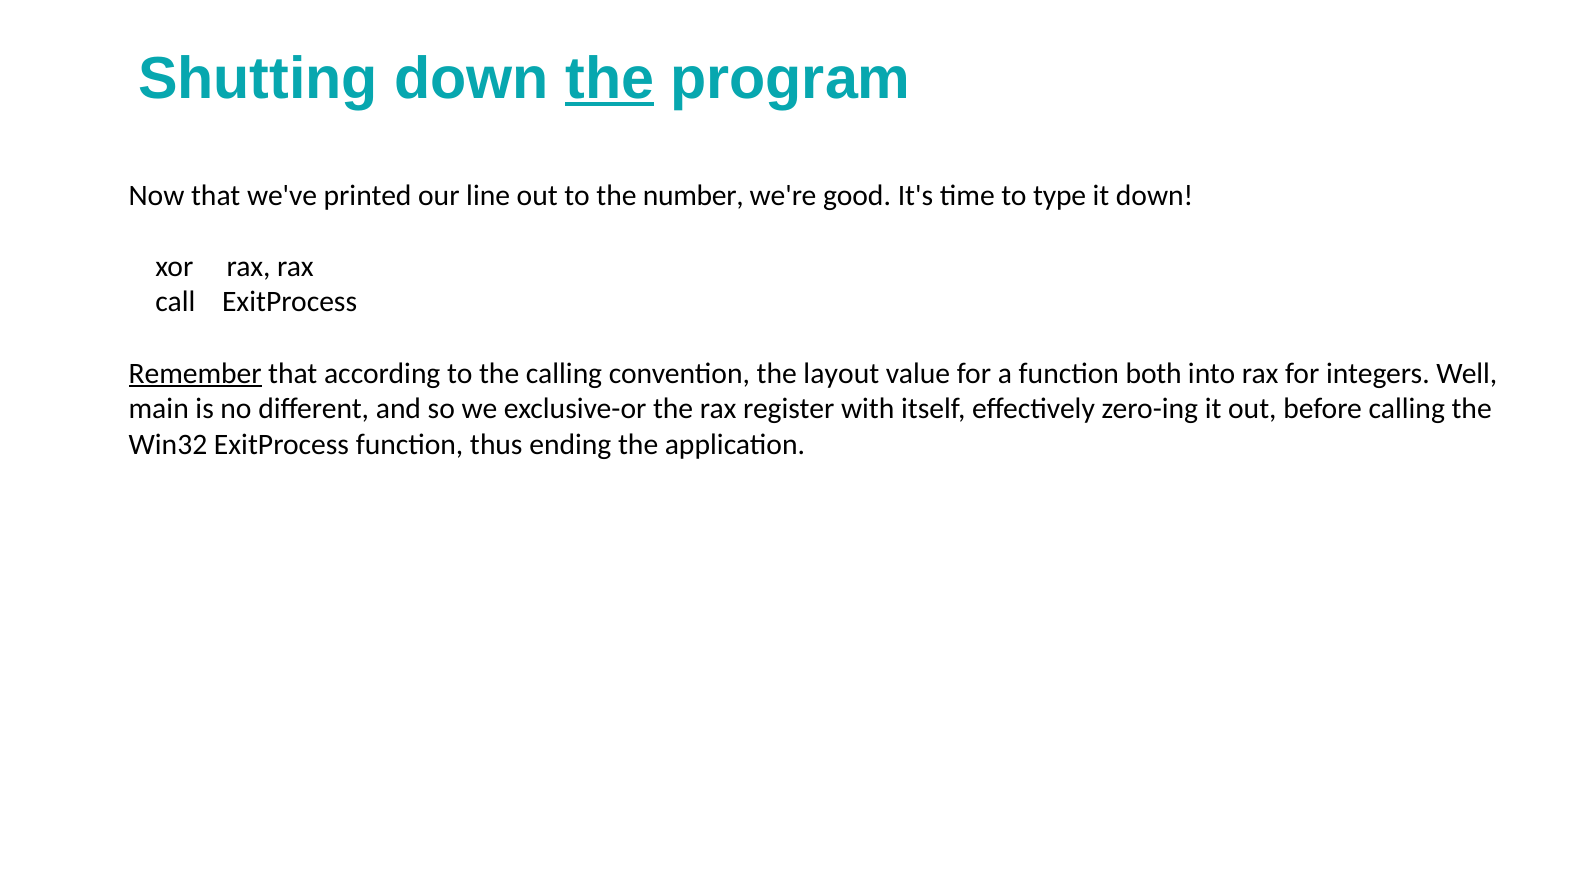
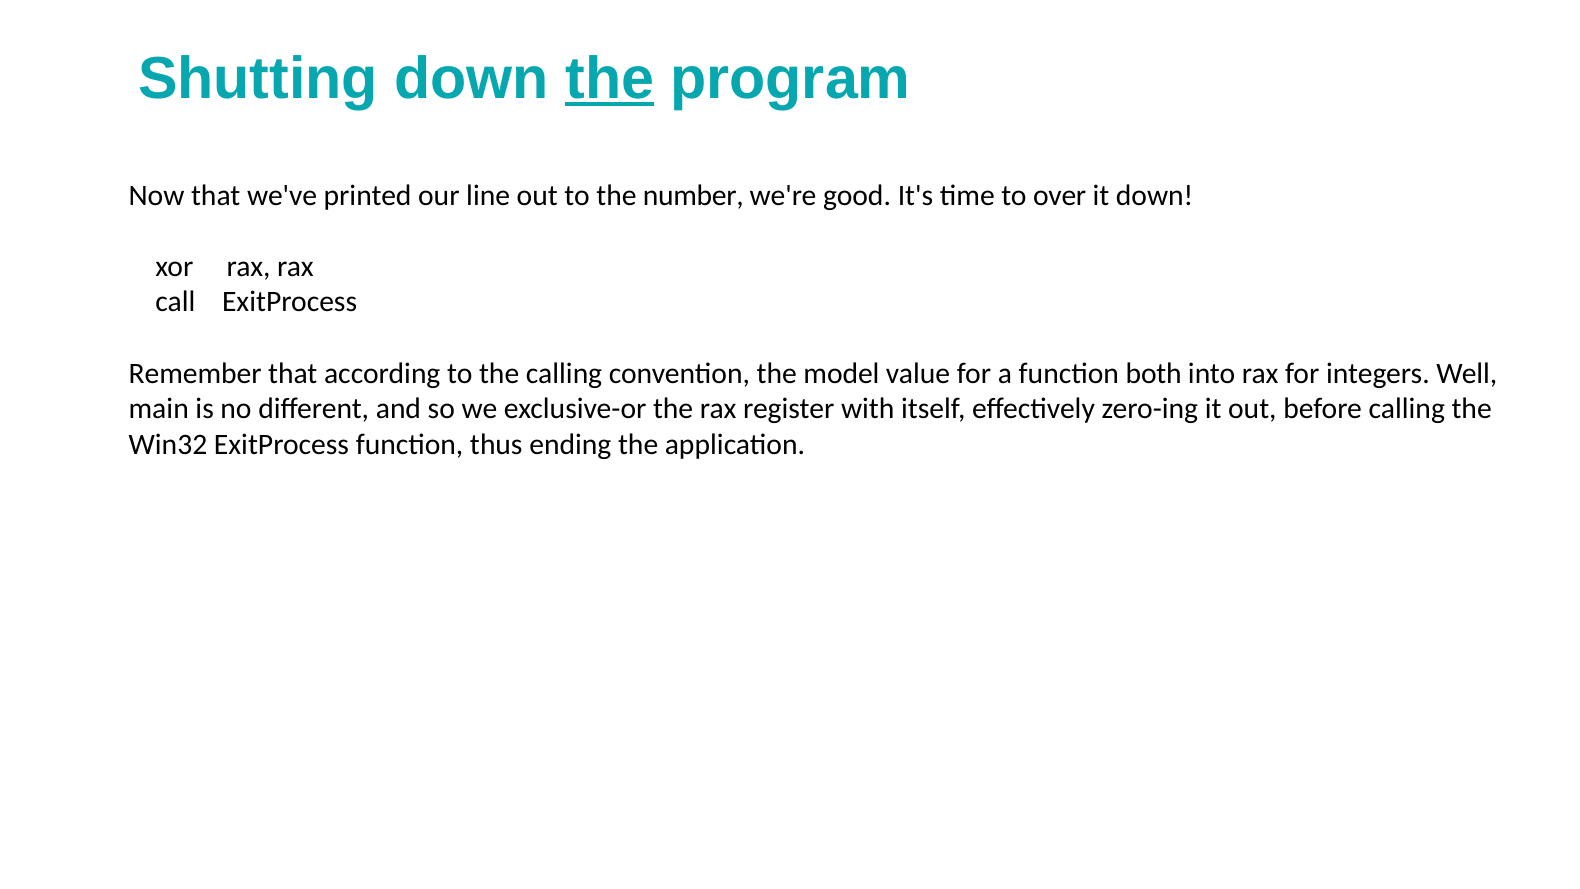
type: type -> over (1060, 195)
Remember underline: present -> none (195, 373)
layout: layout -> model (841, 373)
